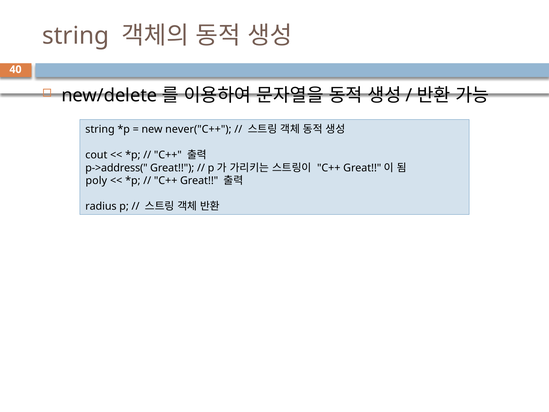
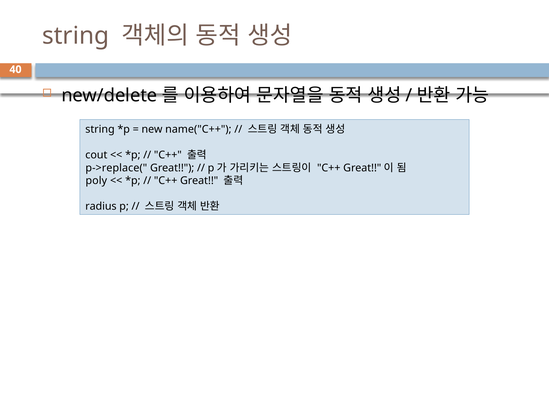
never("C++: never("C++ -> name("C++ (198, 129)
p->address(: p->address( -> p->replace( (116, 168)
